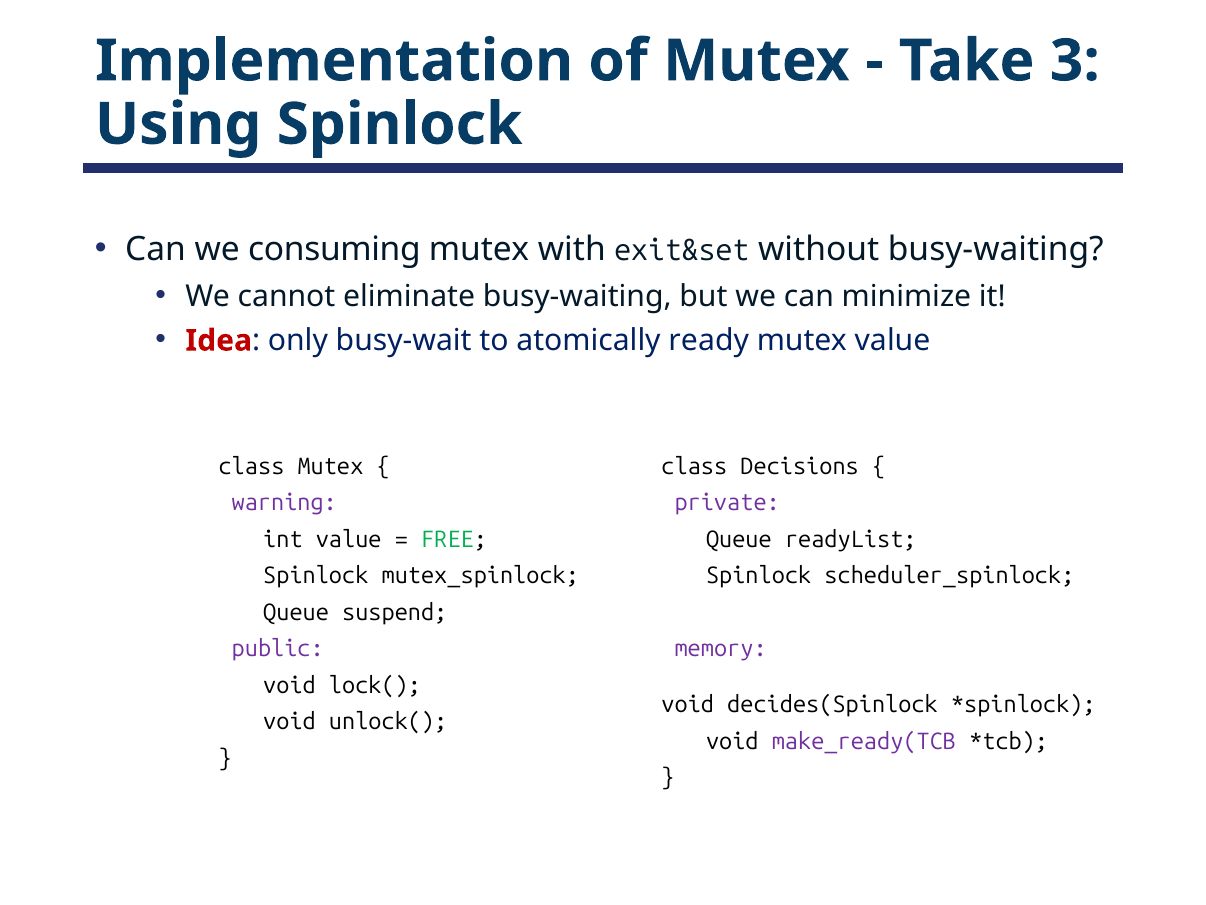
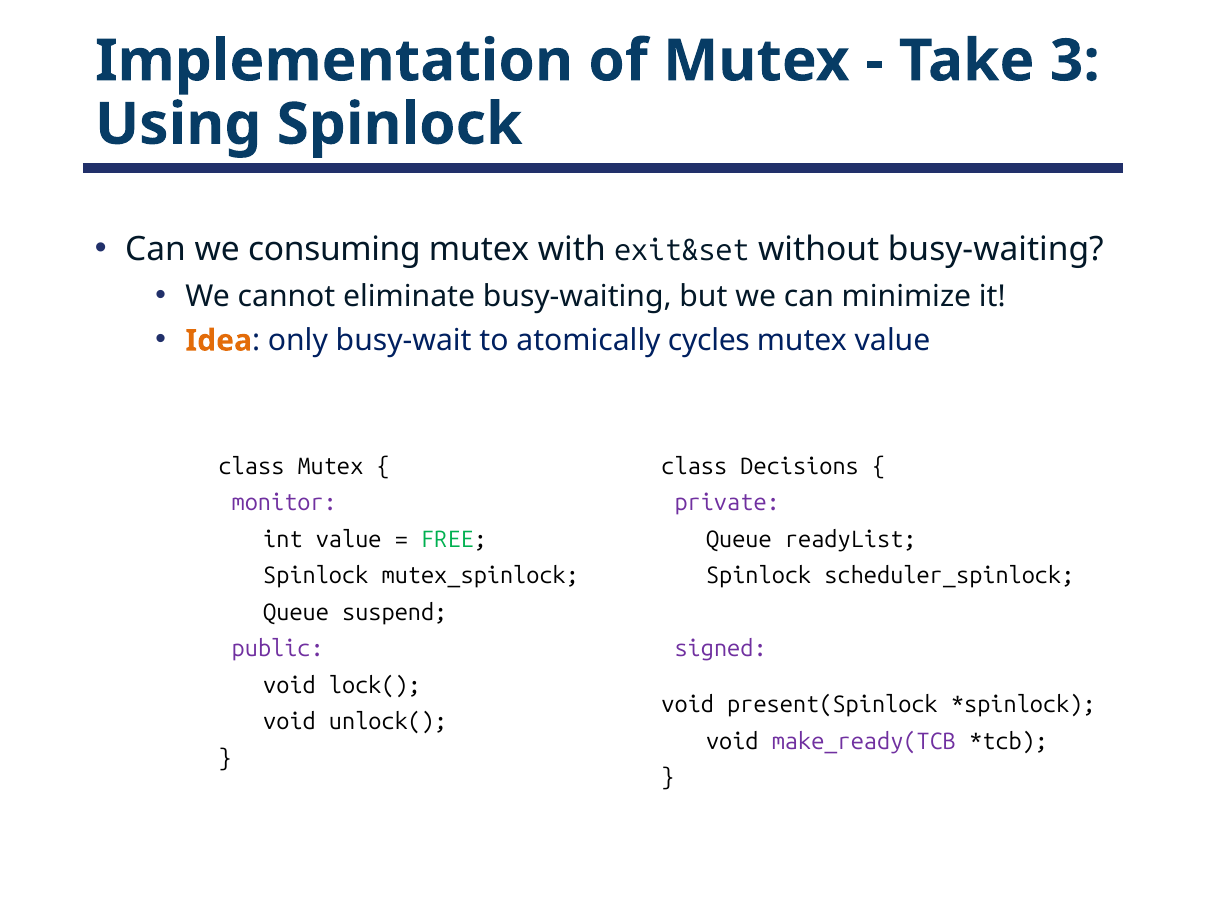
Idea colour: red -> orange (219, 340)
ready: ready -> cycles (709, 340)
warning: warning -> monitor (284, 503)
memory: memory -> signed (721, 648)
decides(Spinlock: decides(Spinlock -> present(Spinlock (833, 705)
